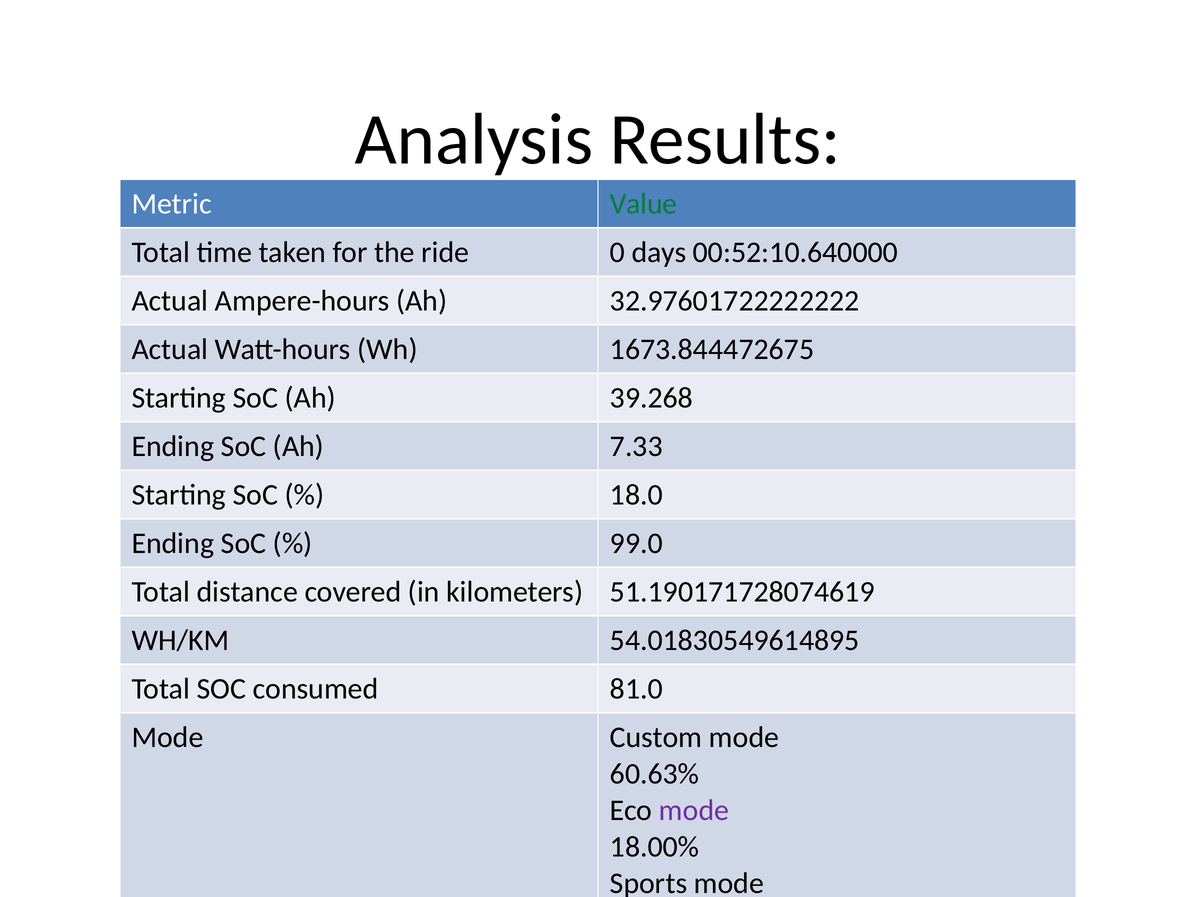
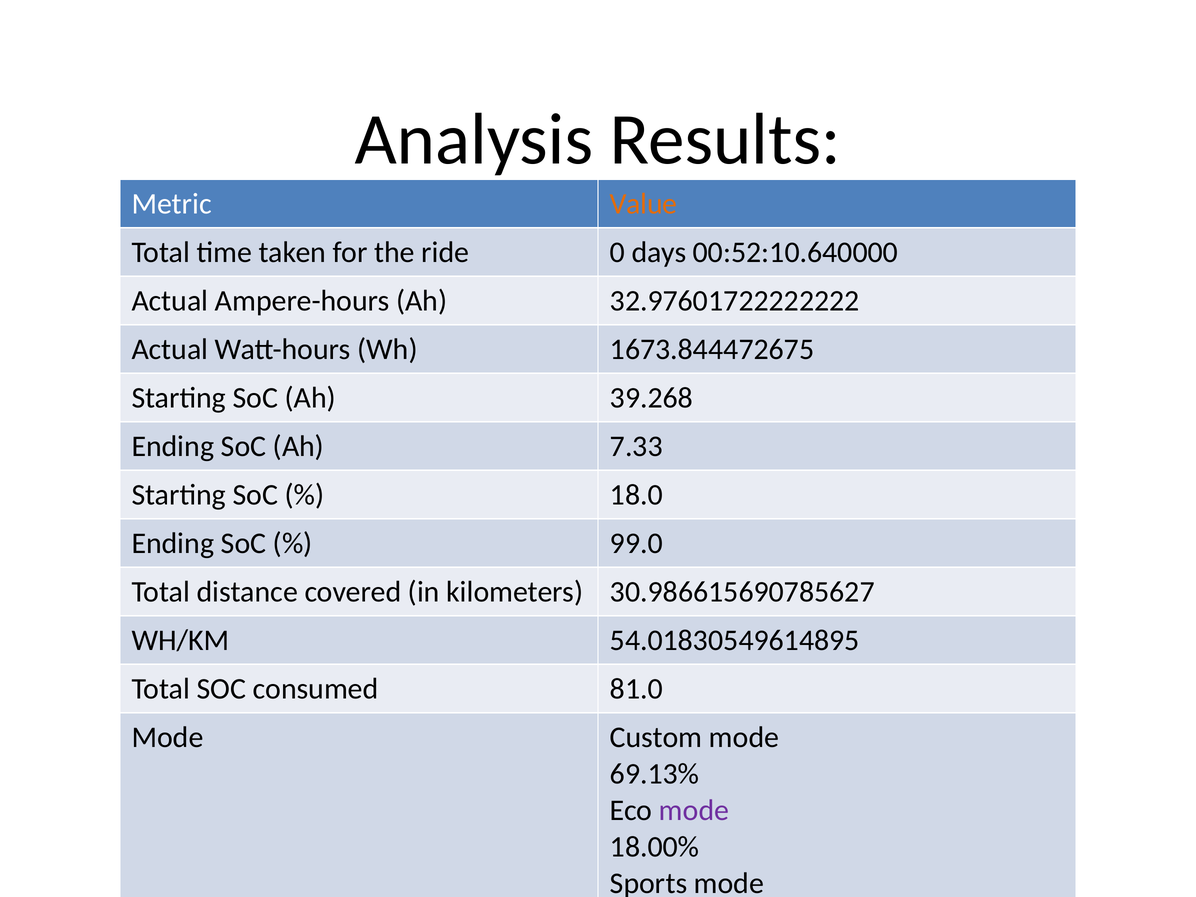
Value colour: green -> orange (644, 204)
51.190171728074619: 51.190171728074619 -> 30.986615690785627 (742, 592)
60.63%: 60.63% -> 69.13% (655, 774)
